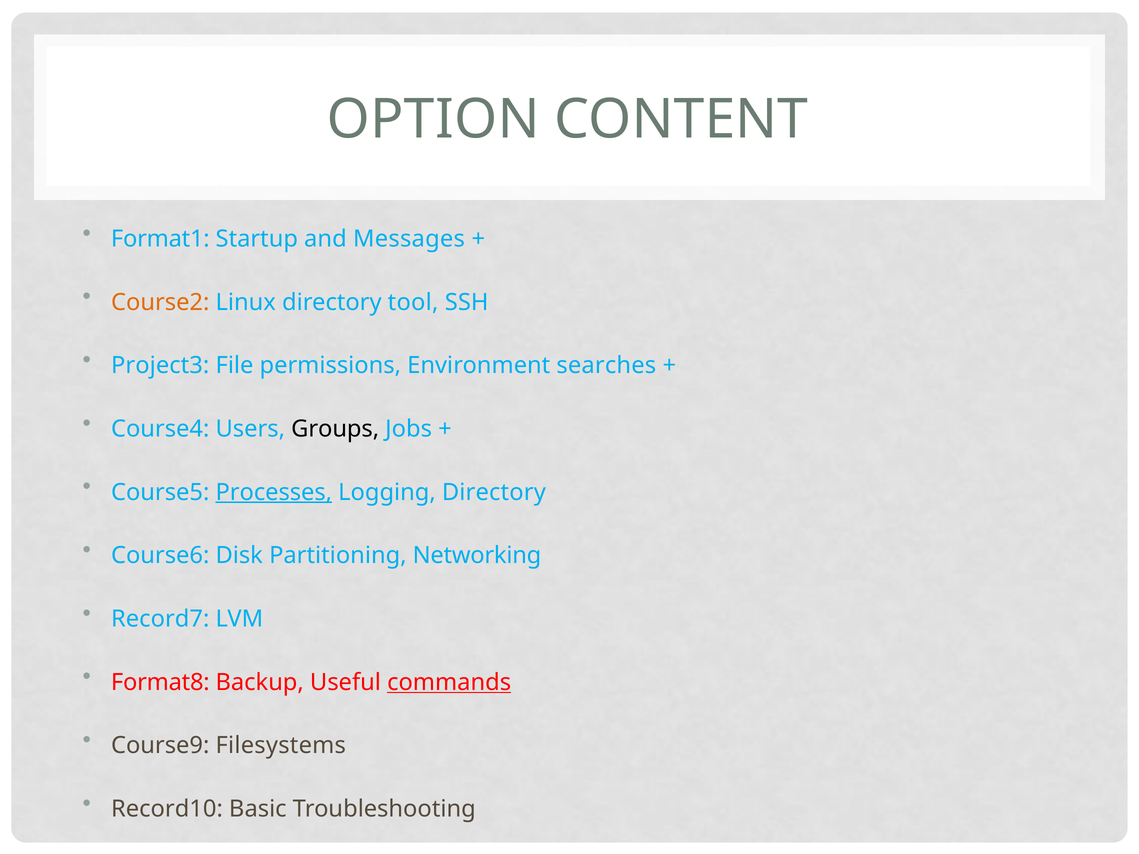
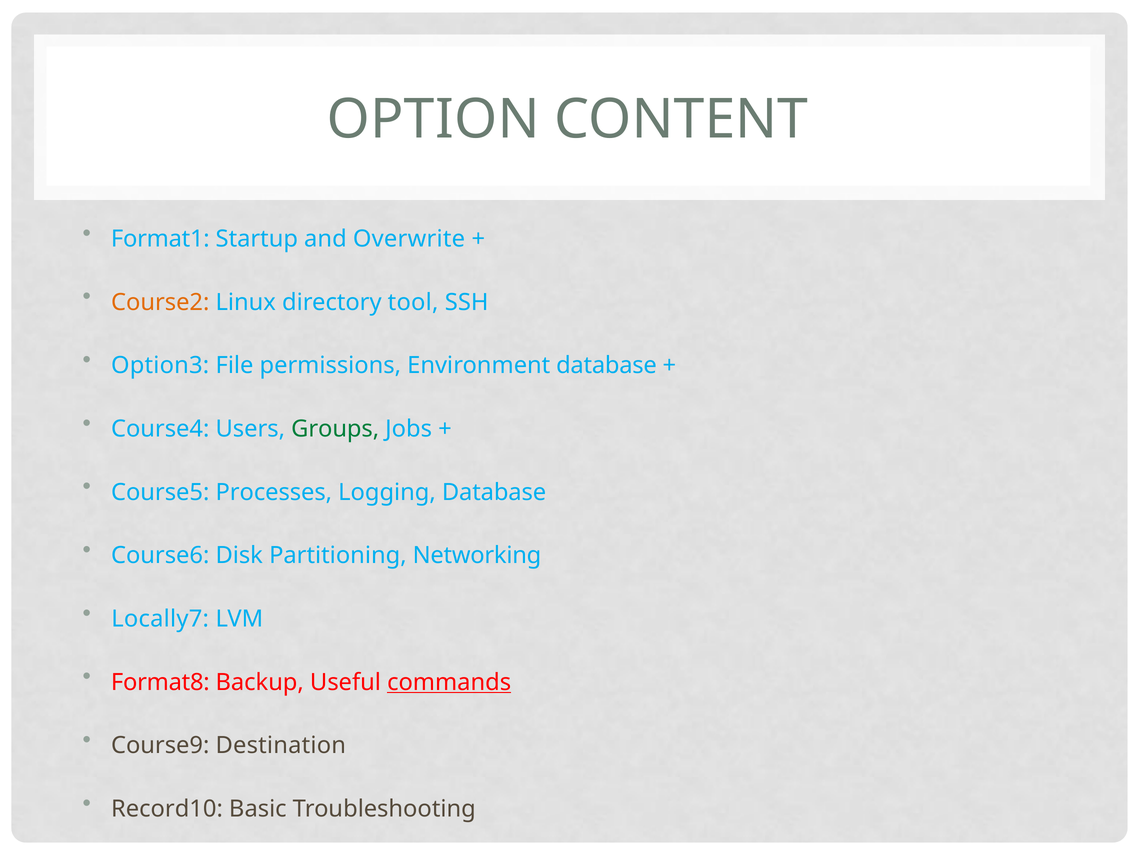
Messages: Messages -> Overwrite (409, 239)
Project3: Project3 -> Option3 (160, 366)
Environment searches: searches -> database (607, 366)
Groups colour: black -> green (335, 429)
Processes underline: present -> none (274, 492)
Logging Directory: Directory -> Database (494, 492)
Record7: Record7 -> Locally7 (160, 619)
Filesystems: Filesystems -> Destination (281, 746)
